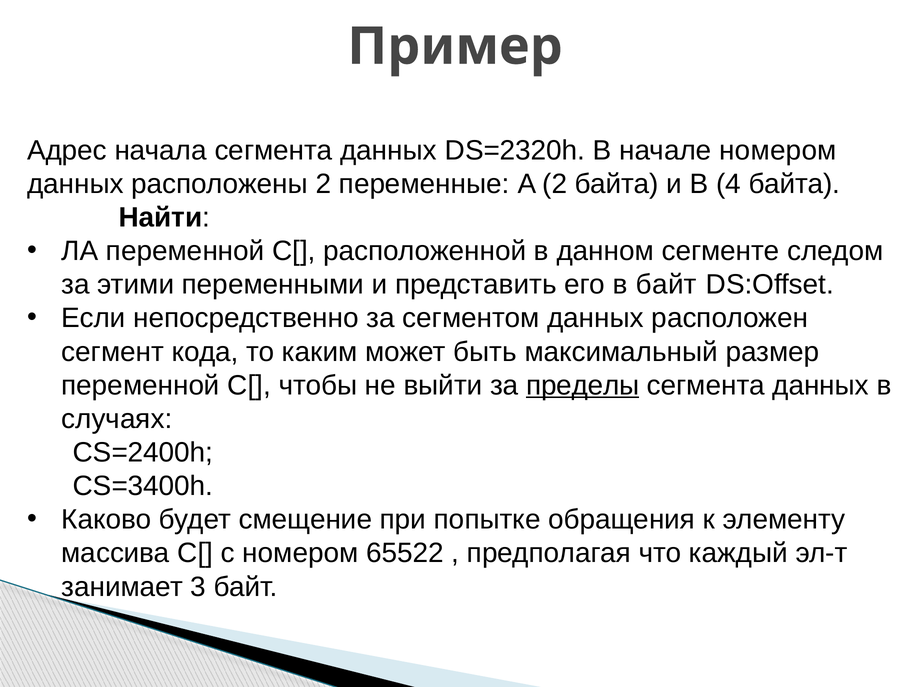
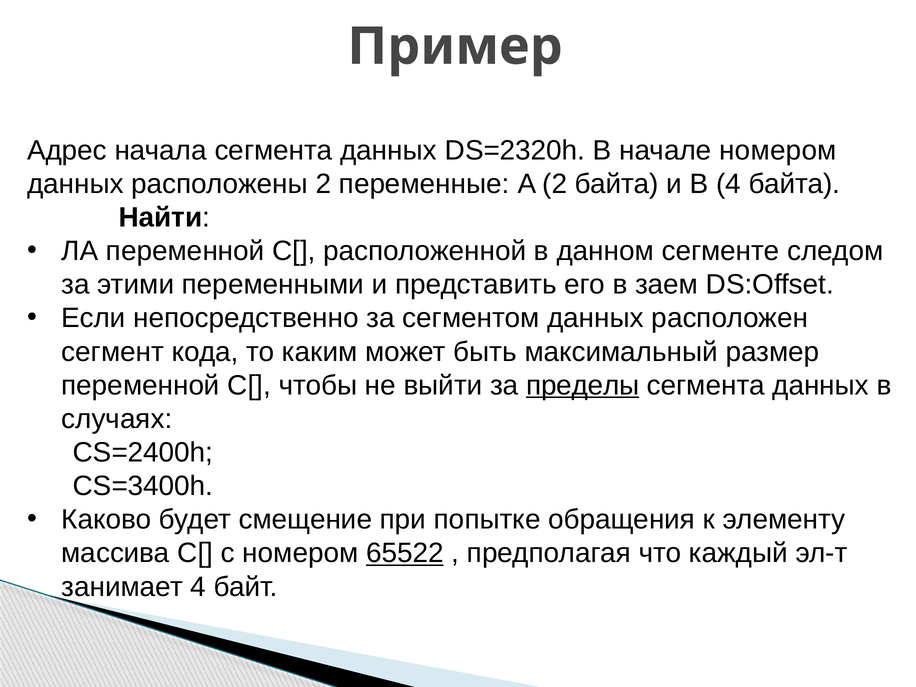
в байт: байт -> заем (667, 285)
65522 underline: none -> present (405, 553)
занимает 3: 3 -> 4 (198, 587)
